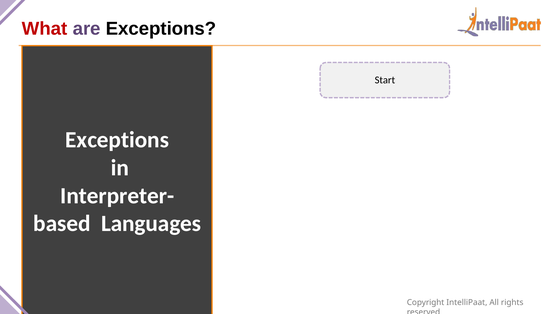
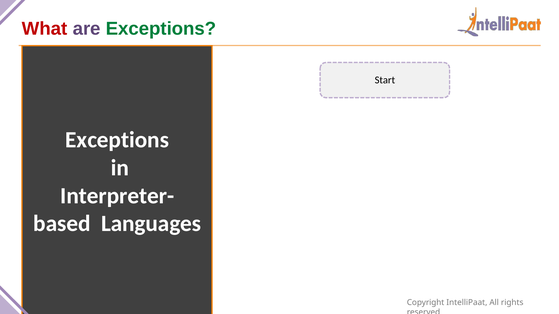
Exceptions colour: black -> green (161, 29)
